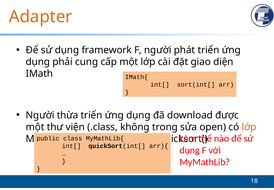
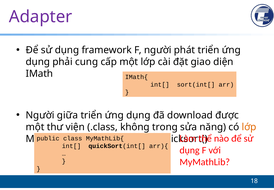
Adapter colour: orange -> purple (41, 17)
thừa: thừa -> giữa (67, 115)
open: open -> năng (213, 127)
